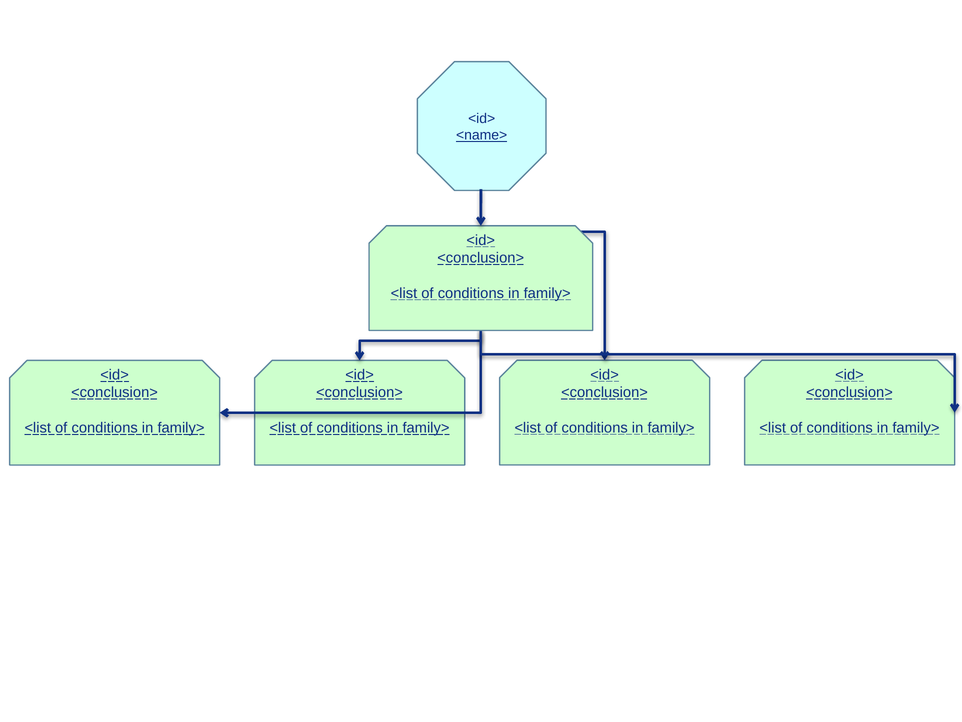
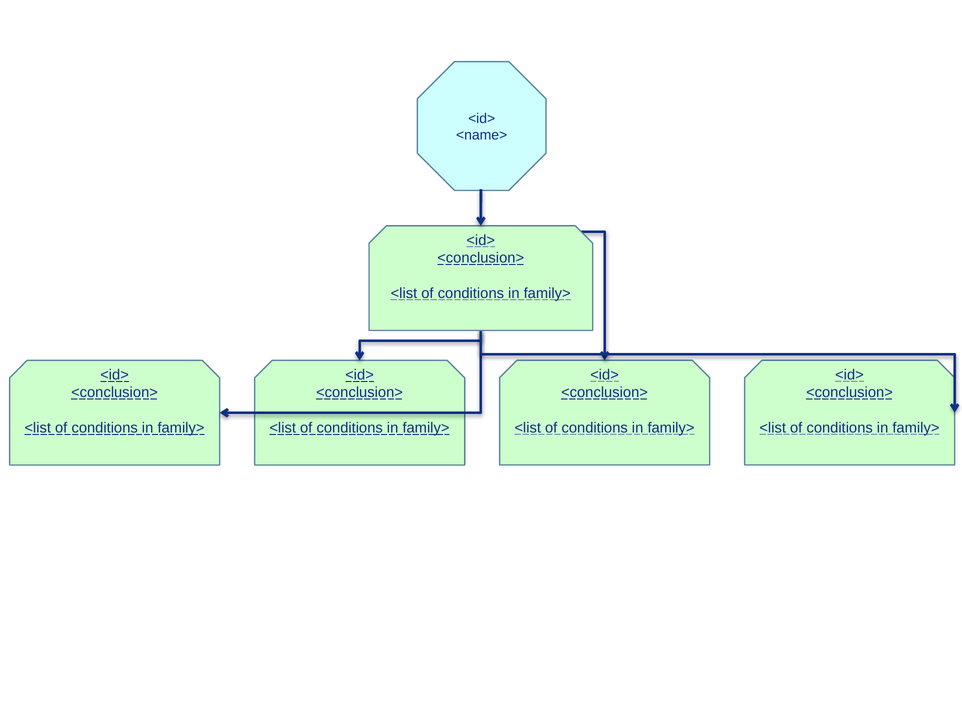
<name> underline: present -> none (482, 135)
